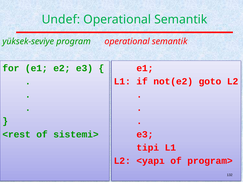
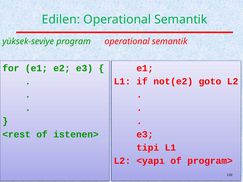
Undef: Undef -> Edilen (61, 19)
sistemi>: sistemi> -> istenen> (76, 134)
